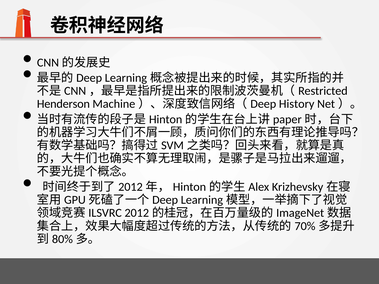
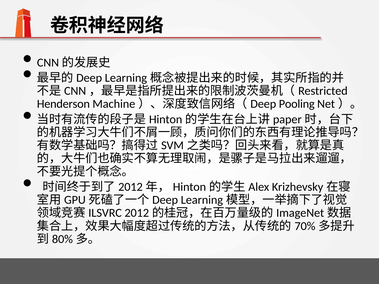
History: History -> Pooling (297, 104)
